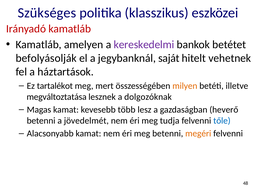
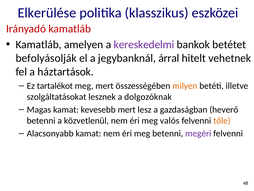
Szükséges: Szükséges -> Elkerülése (47, 13)
saját: saját -> árral (169, 58)
megváltoztatása: megváltoztatása -> szolgáltatásokat (57, 97)
kevesebb több: több -> mert (127, 109)
jövedelmét: jövedelmét -> közvetlenül (86, 120)
tudja: tudja -> valós (170, 120)
tőle colour: blue -> orange (222, 120)
megéri colour: orange -> purple (198, 133)
